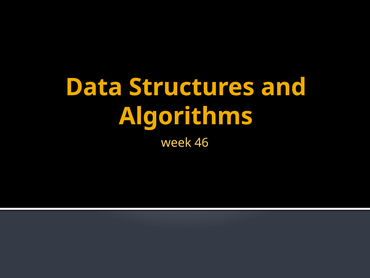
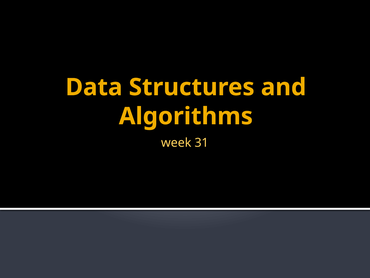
46: 46 -> 31 (202, 143)
